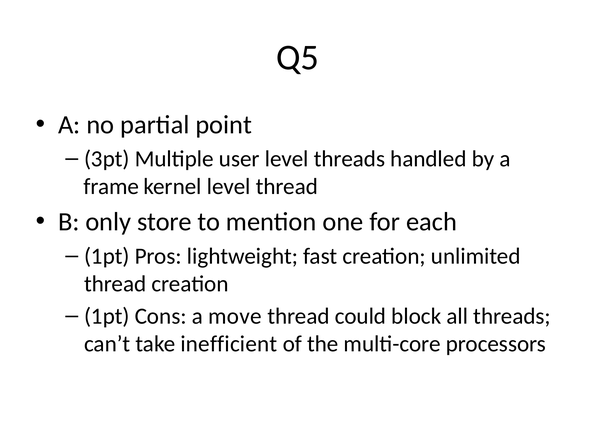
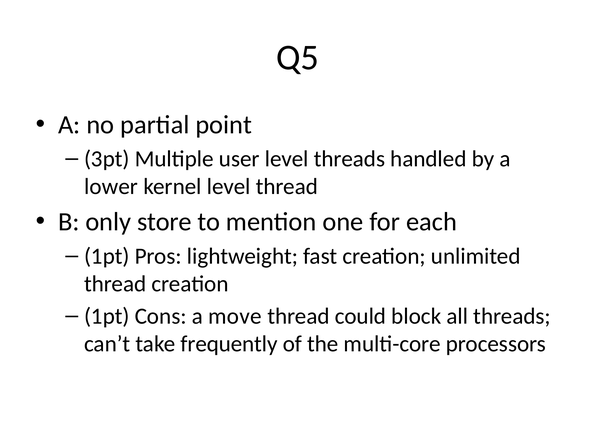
frame: frame -> lower (111, 187)
inefficient: inefficient -> frequently (229, 344)
